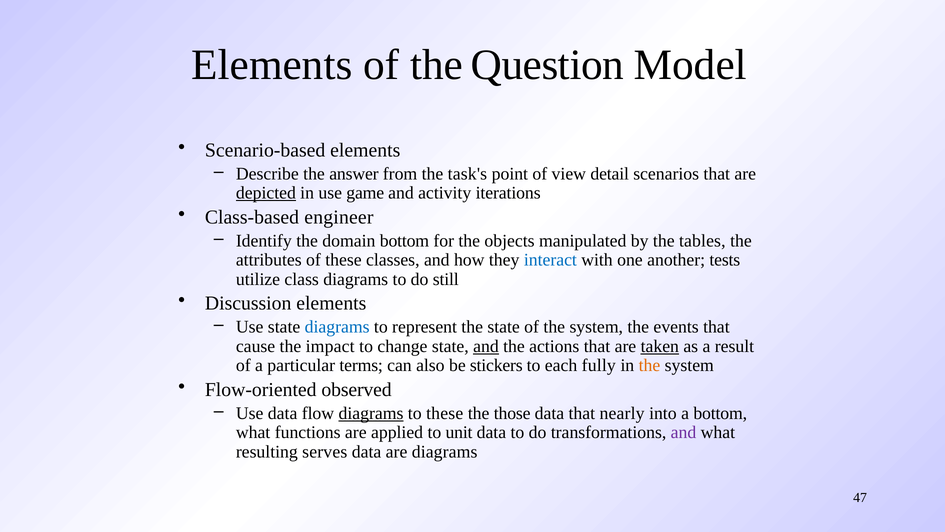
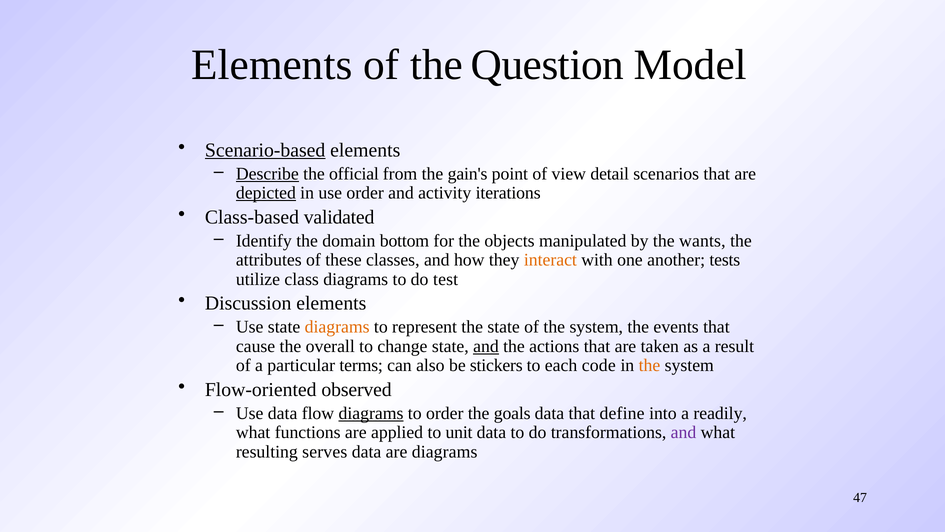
Scenario-based underline: none -> present (265, 150)
Describe underline: none -> present (267, 174)
answer: answer -> official (354, 174)
task's: task's -> gain's (468, 174)
use game: game -> order (365, 193)
engineer: engineer -> validated (339, 217)
tables: tables -> wants (702, 241)
interact colour: blue -> orange (550, 260)
still: still -> test (446, 279)
diagrams colour: blue -> orange (337, 327)
impact: impact -> overall (330, 346)
taken underline: present -> none (660, 346)
fully: fully -> code (599, 365)
to these: these -> order (445, 413)
those: those -> goals (512, 413)
nearly: nearly -> define (622, 413)
a bottom: bottom -> readily (720, 413)
